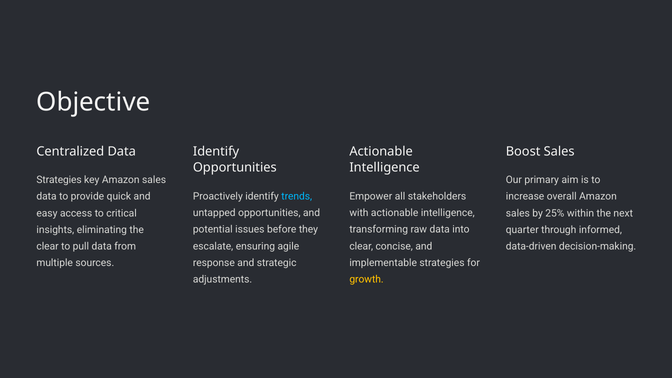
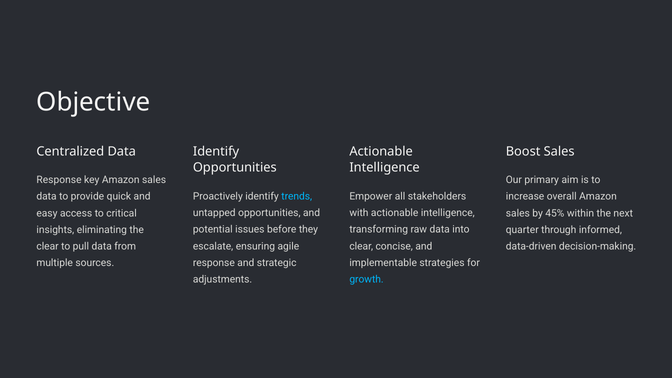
Strategies: Strategies -> Response (59, 180)
25%: 25% -> 45% (555, 213)
growth colour: yellow -> light blue (367, 279)
